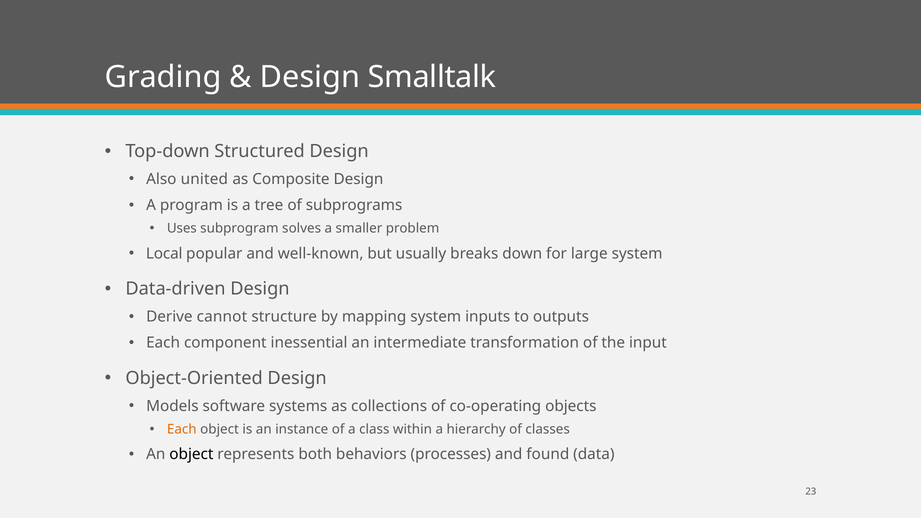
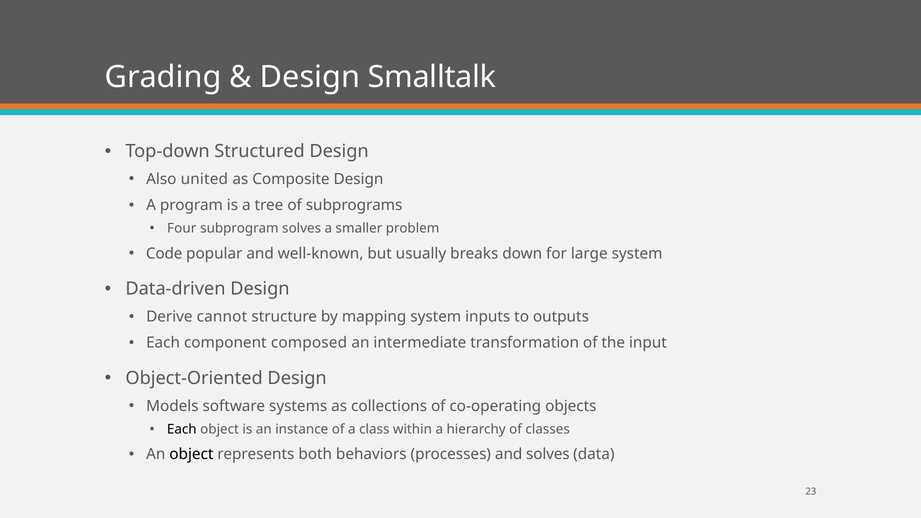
Uses: Uses -> Four (182, 228)
Local: Local -> Code (164, 254)
inessential: inessential -> composed (309, 343)
Each colour: orange -> black (182, 429)
and found: found -> solves (548, 454)
